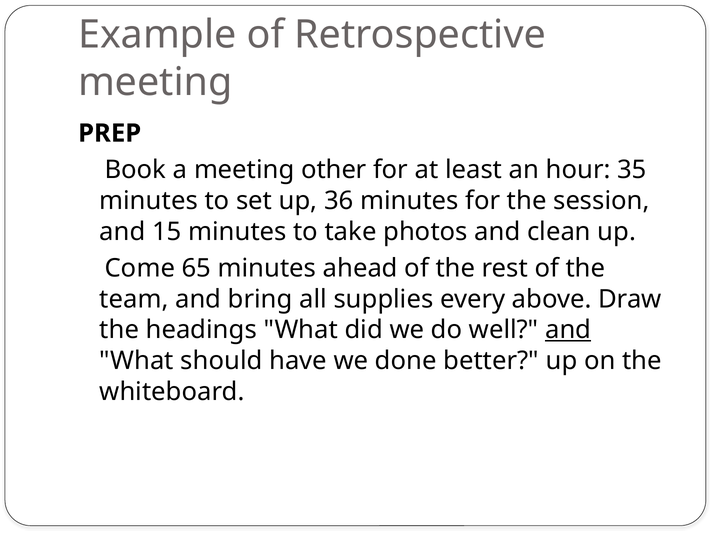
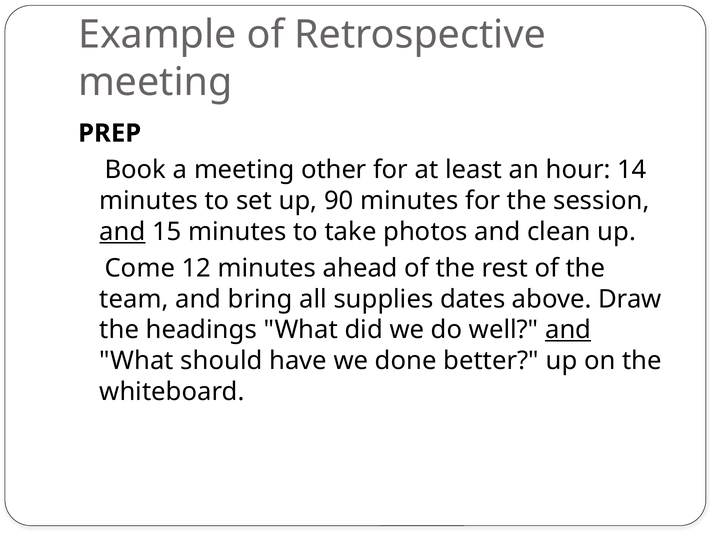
35: 35 -> 14 (632, 170)
36: 36 -> 90 (339, 201)
and underline: none -> present (122, 232)
65: 65 -> 12 (196, 268)
every: every -> dates (473, 299)
